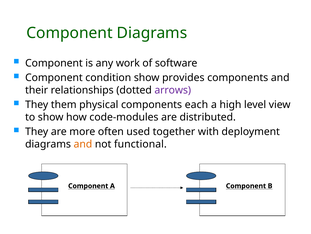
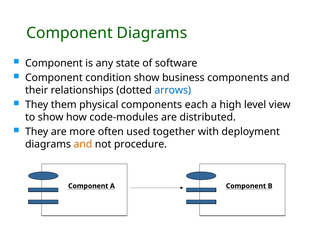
work: work -> state (128, 63)
provides: provides -> business (183, 77)
arrows colour: purple -> blue (173, 90)
functional: functional -> procedure (140, 144)
